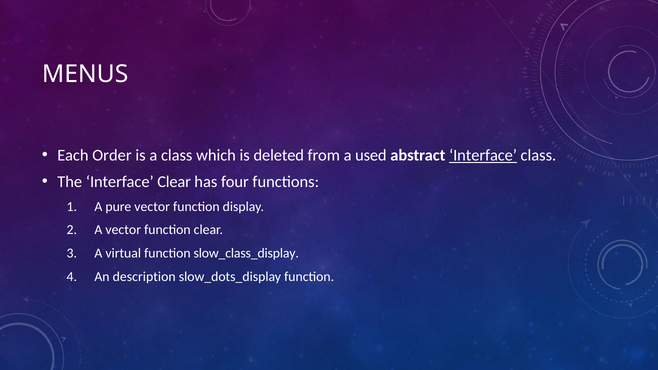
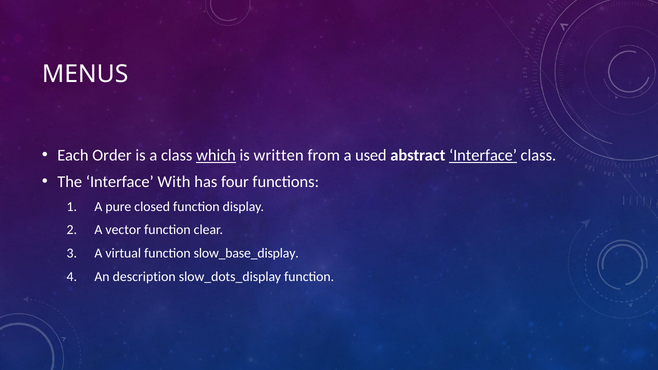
which underline: none -> present (216, 155)
deleted: deleted -> written (279, 155)
Interface Clear: Clear -> With (174, 182)
pure vector: vector -> closed (152, 207)
slow_class_display: slow_class_display -> slow_base_display (246, 253)
